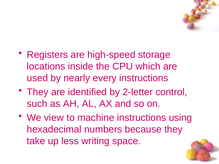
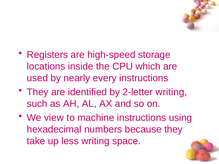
2-letter control: control -> writing (171, 92)
